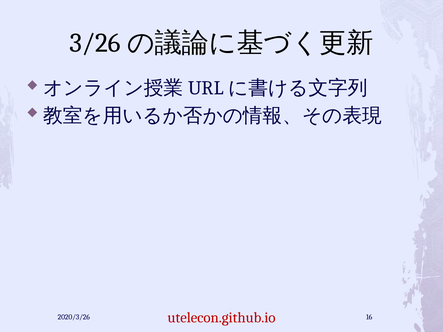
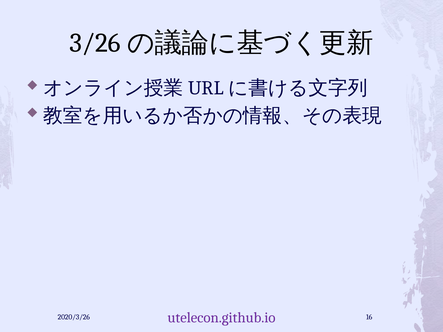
utelecon.github.io colour: red -> purple (221, 318)
